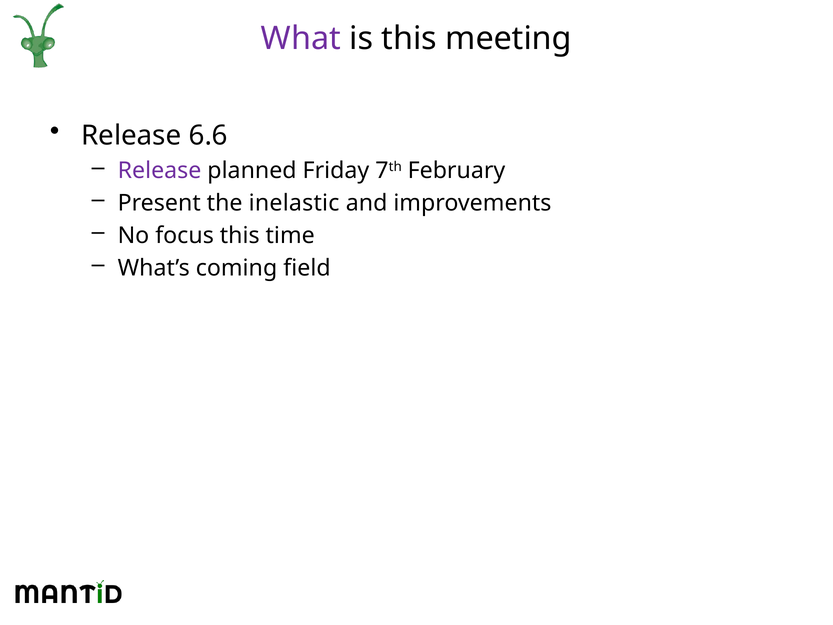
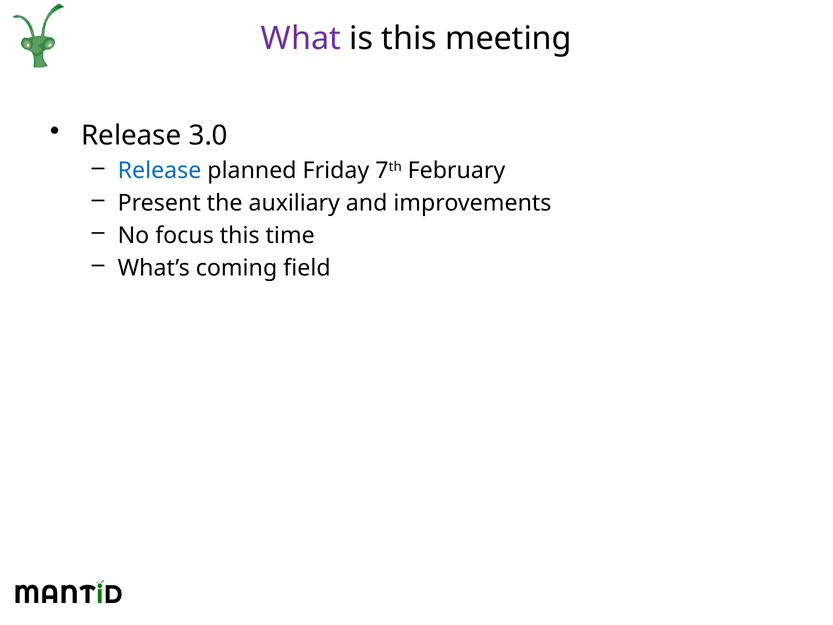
6.6: 6.6 -> 3.0 (208, 136)
Release colour: purple -> blue (160, 171)
inelastic: inelastic -> auxiliary (294, 203)
